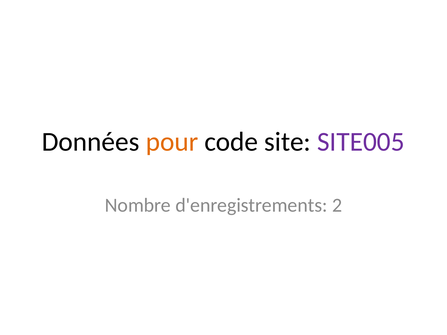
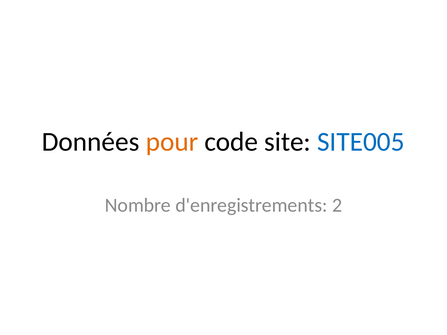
SITE005 colour: purple -> blue (361, 142)
